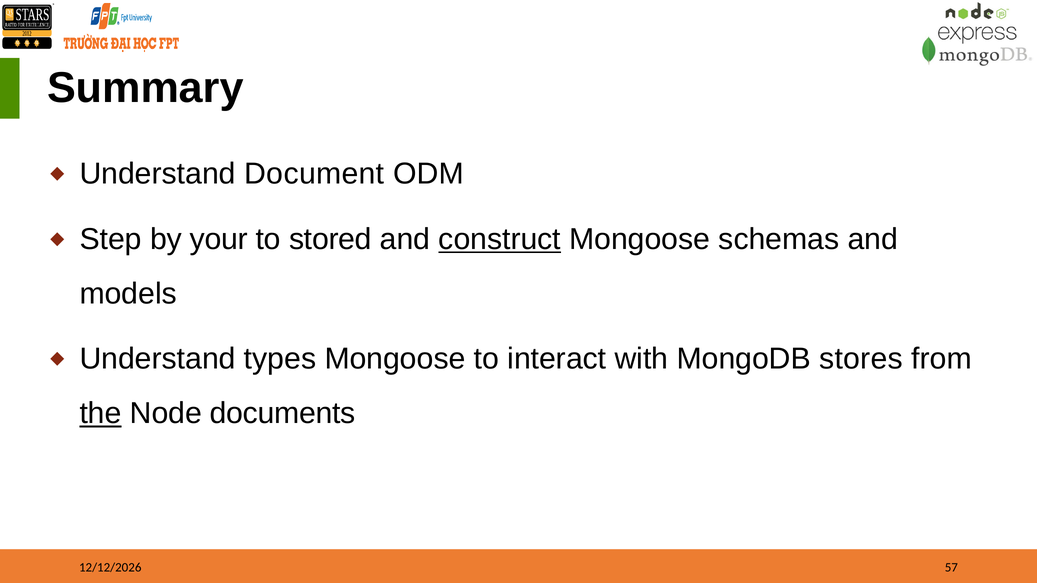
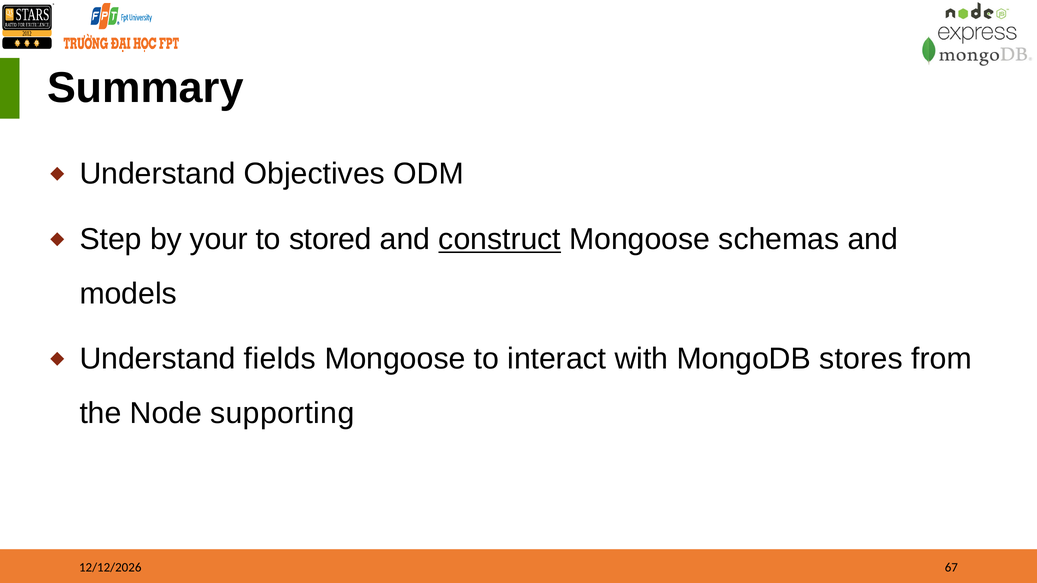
Document: Document -> Objectives (314, 174)
types: types -> fields (280, 359)
the underline: present -> none (101, 414)
documents: documents -> supporting (282, 414)
57: 57 -> 67 (951, 568)
